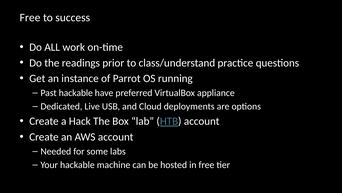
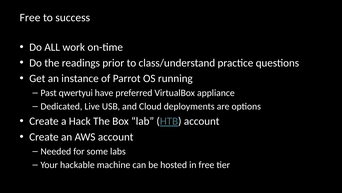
Past hackable: hackable -> qwertyui (76, 93)
